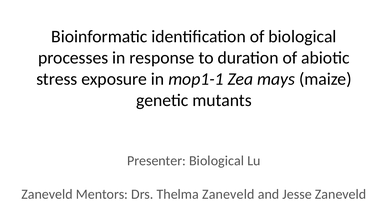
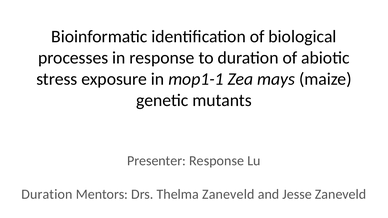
Presenter Biological: Biological -> Response (217, 161)
Zaneveld: Zaneveld -> Duration (47, 195)
